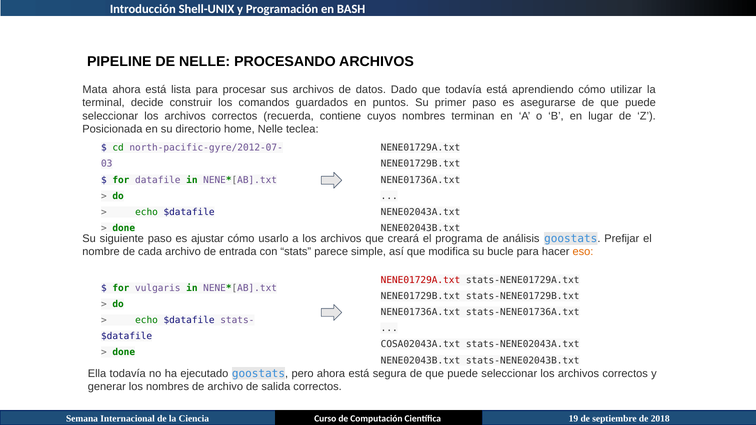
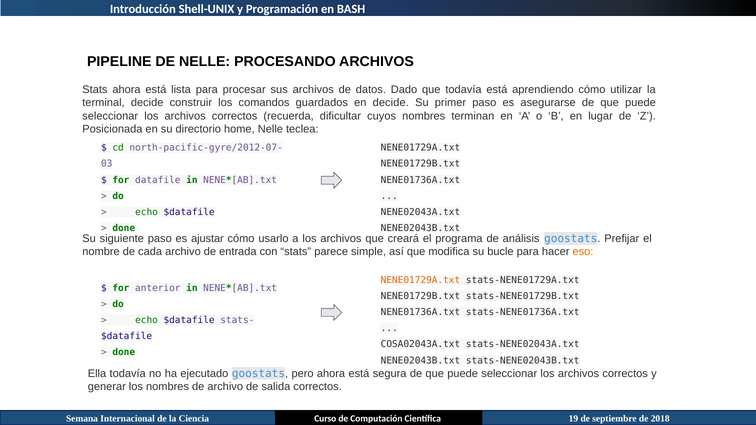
Mata: Mata -> Stats (95, 90)
en puntos: puntos -> decide (391, 103)
contiene: contiene -> dificultar (340, 116)
NENE01729A.txt colour: red -> orange (420, 280)
vulgaris: vulgaris -> anterior (158, 288)
